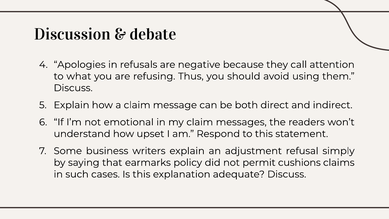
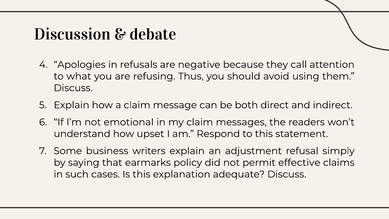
cushions: cushions -> effective (299, 162)
